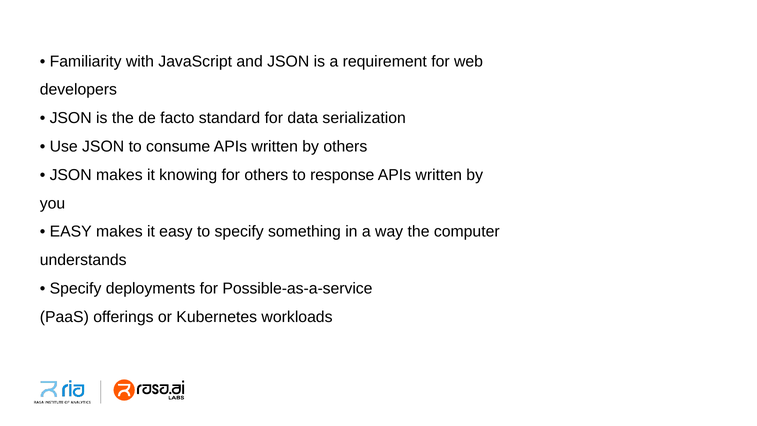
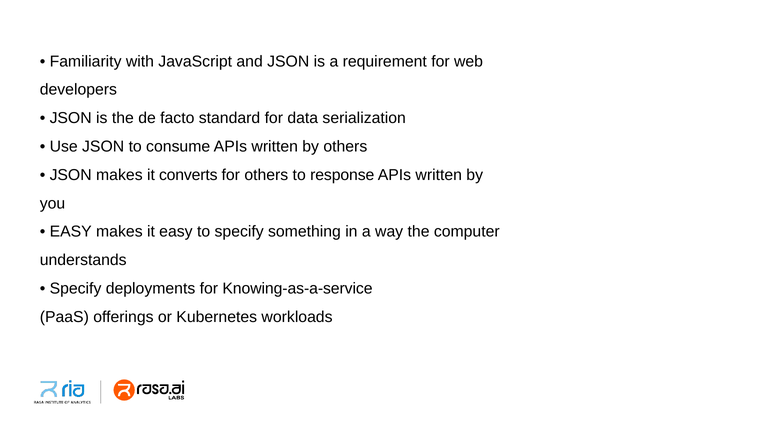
knowing: knowing -> converts (188, 175)
Possible-as-a-service: Possible-as-a-service -> Knowing-as-a-service (297, 288)
